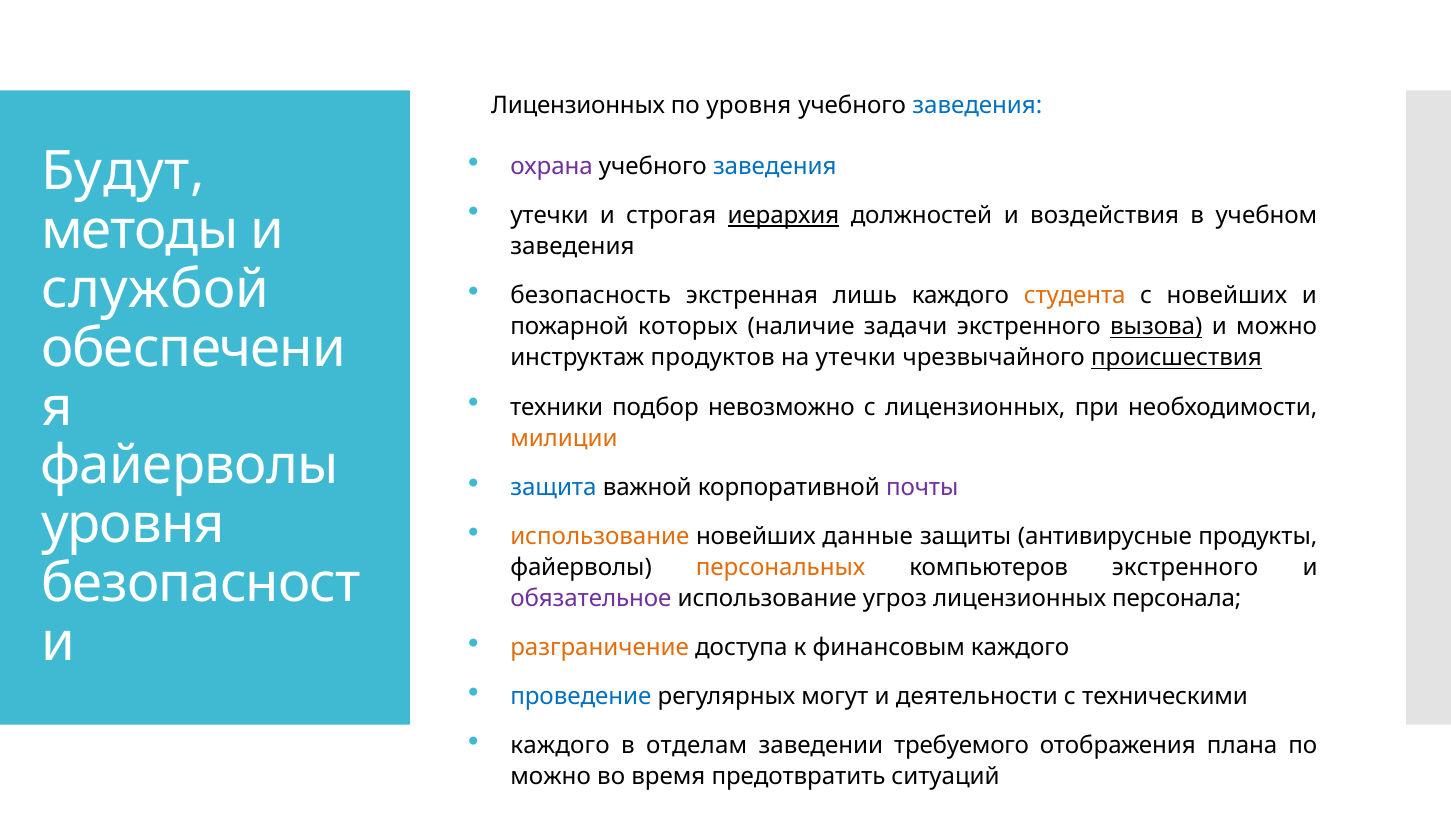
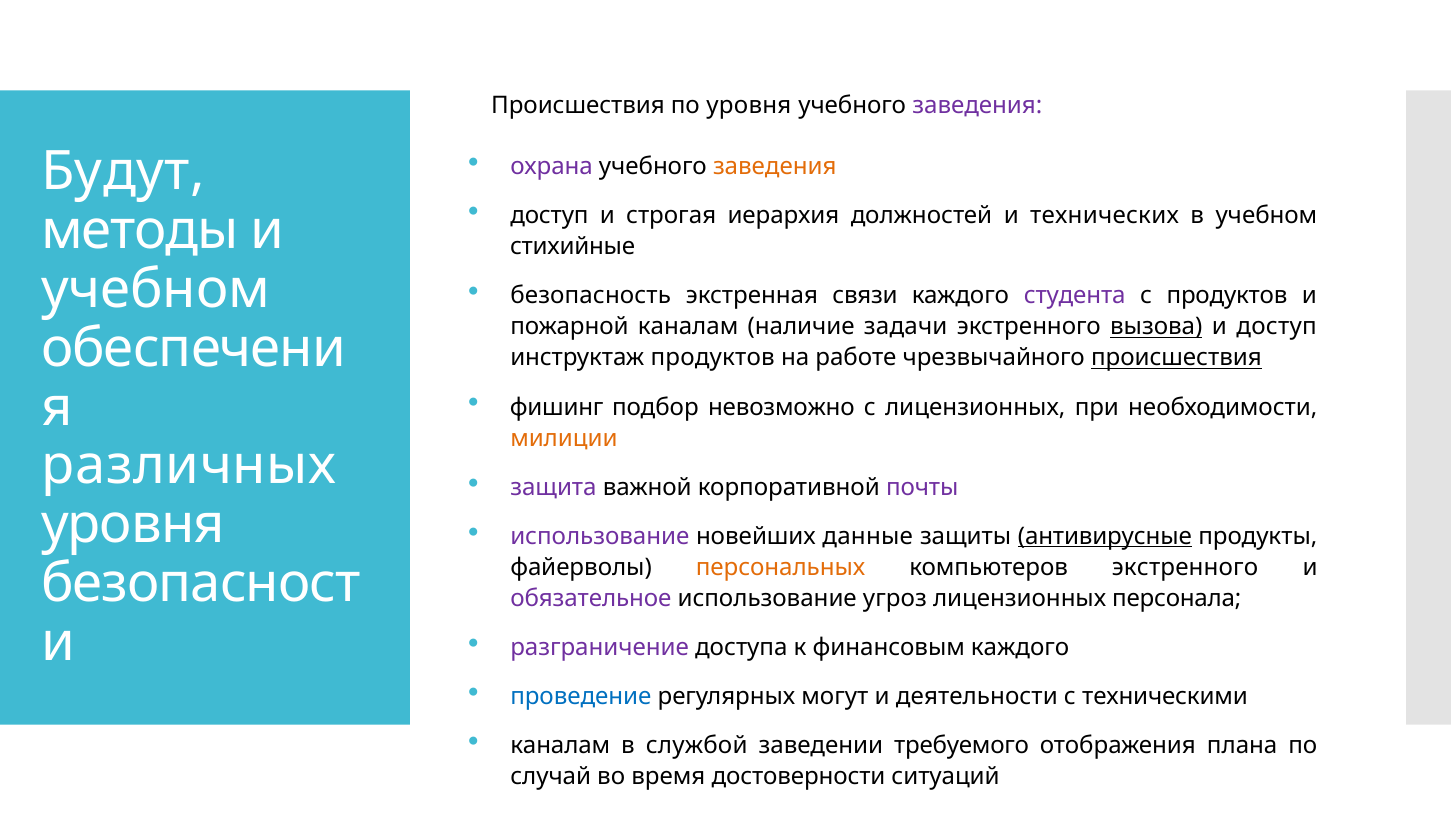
Лицензионных: Лицензионных -> Происшествия (578, 105)
заведения colour: blue -> purple (977, 105)
заведения colour: blue -> orange (775, 167)
утечки: утечки -> доступ (549, 216)
иерархия underline: present -> none (783, 216)
воздействия: воздействия -> технических (1105, 216)
заведения: заведения -> стихийные (573, 247)
службой: службой -> учебном (156, 290)
лишь: лишь -> связи (865, 296)
студента colour: orange -> purple (1075, 296)
с новейших: новейших -> продуктов (1227, 296)
пожарной которых: которых -> каналам (688, 327)
и можно: можно -> доступ (1277, 327)
на утечки: утечки -> работе (856, 358)
техники: техники -> фишинг (557, 407)
файерволы: файерволы -> различных (189, 466)
защита colour: blue -> purple (553, 487)
использование colour: orange -> purple (600, 536)
антивирусные underline: none -> present (1105, 536)
разграничение colour: orange -> purple (600, 648)
каждого: каждого -> каналам (560, 746)
отделам: отделам -> службой (697, 746)
можно: можно -> случай (551, 777)
предотвратить: предотвратить -> достоверности (798, 777)
